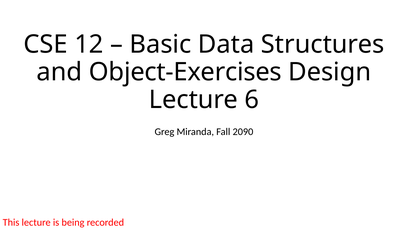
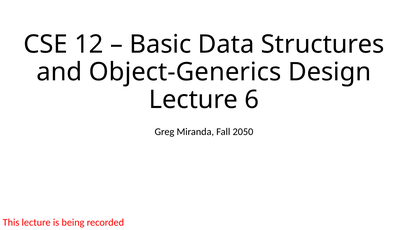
Object-Exercises: Object-Exercises -> Object-Generics (185, 72)
2090: 2090 -> 2050 (243, 131)
